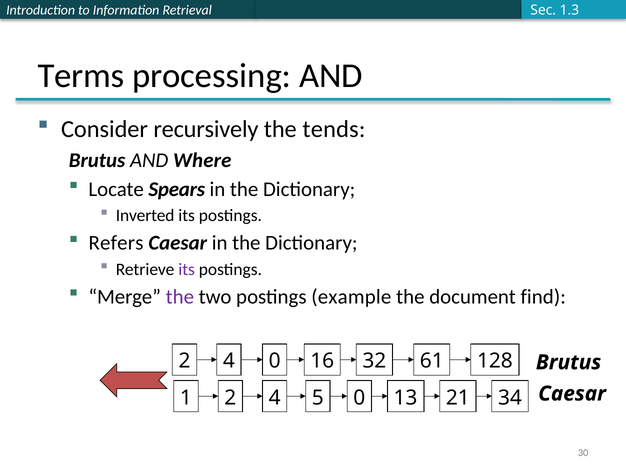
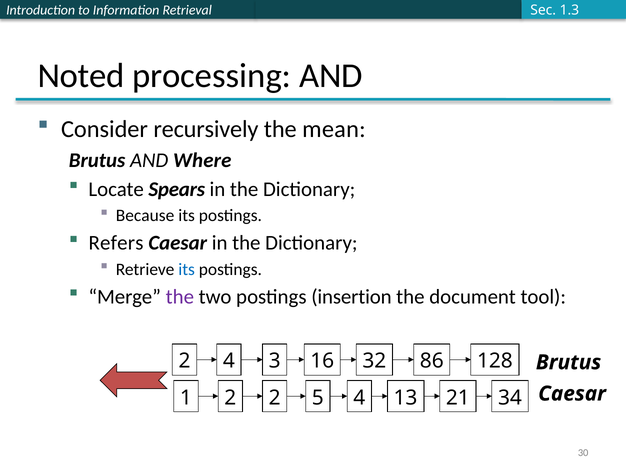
Terms: Terms -> Noted (81, 75)
tends: tends -> mean (334, 129)
Inverted: Inverted -> Because (145, 215)
its colour: purple -> blue (187, 269)
example: example -> insertion (351, 296)
find: find -> tool (543, 296)
4 0: 0 -> 3 (275, 361)
61: 61 -> 86 (432, 361)
1 2 4: 4 -> 2 (275, 397)
5 0: 0 -> 4 (359, 397)
